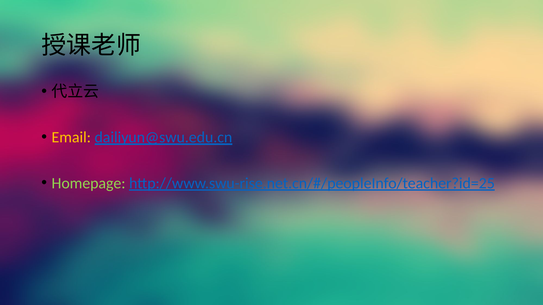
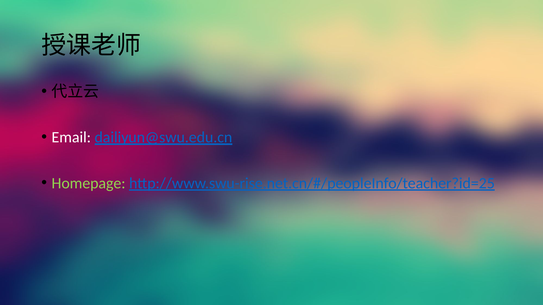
Email colour: yellow -> white (71, 138)
